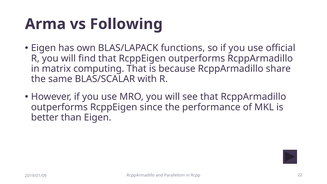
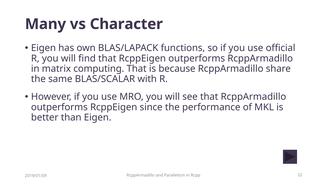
Arma: Arma -> Many (45, 24)
Following: Following -> Character (126, 24)
